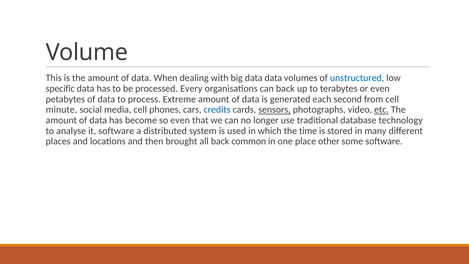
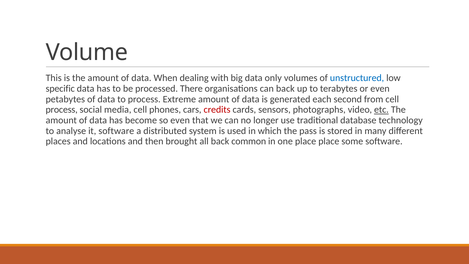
data data: data -> only (273, 78)
Every: Every -> There (191, 89)
minute: minute -> process (62, 110)
credits colour: blue -> red (217, 110)
sensors underline: present -> none (274, 110)
time: time -> pass (308, 131)
place other: other -> place (329, 141)
